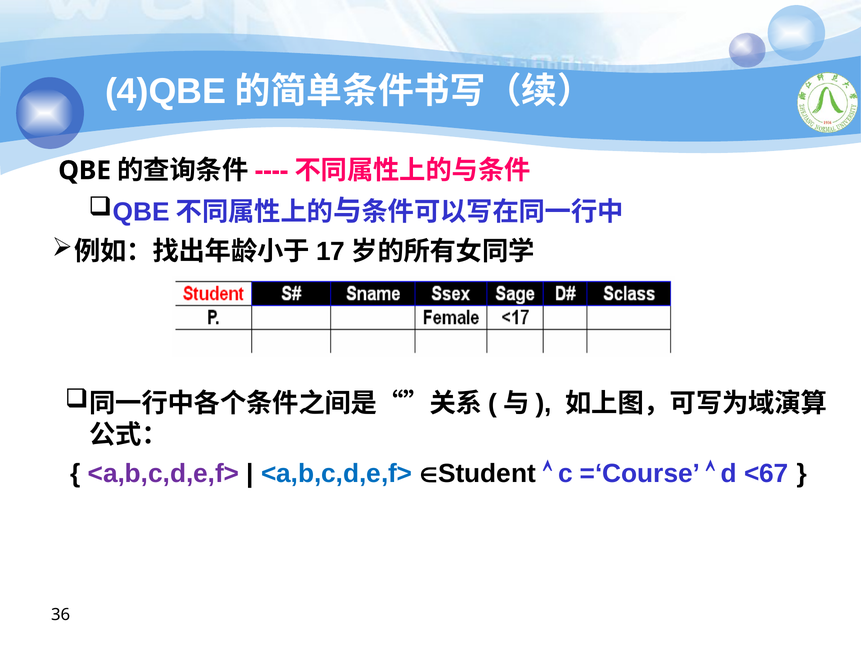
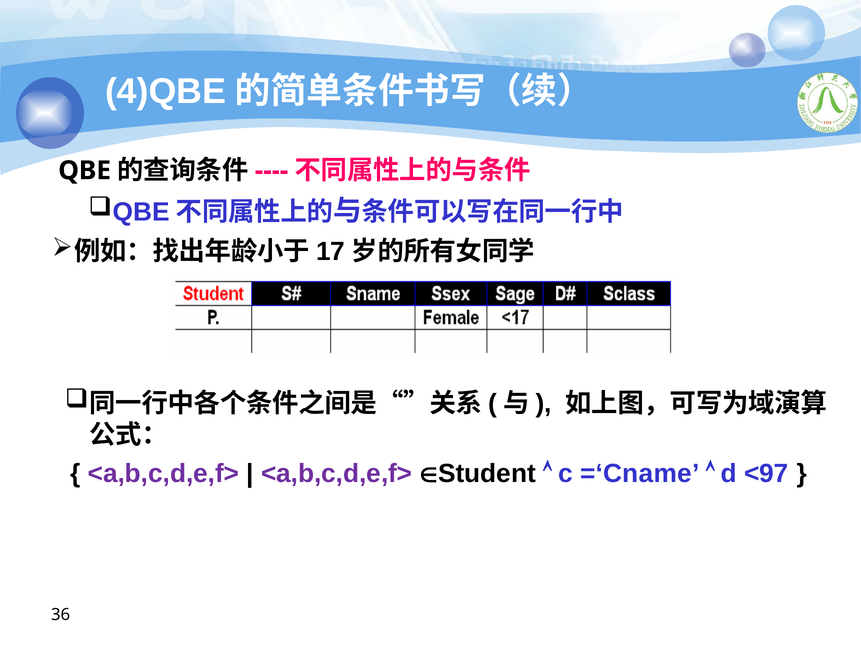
<a,b,c,d,e,f> colour: blue -> purple (337, 473)
=‘Course: =‘Course -> =‘Cname (640, 473)
<67: <67 -> <97 (766, 473)
